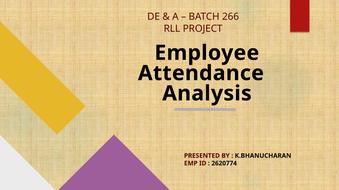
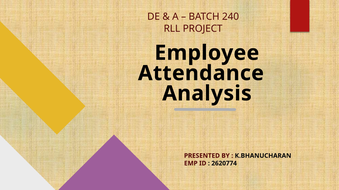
266: 266 -> 240 (231, 17)
